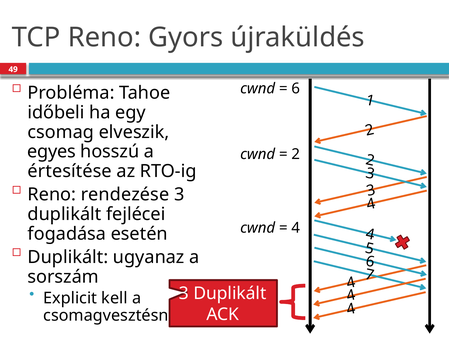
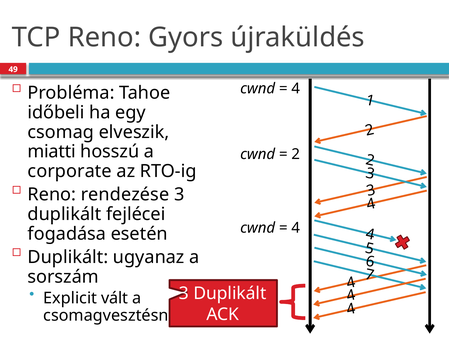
6: 6 -> 4 (296, 88)
egyes: egyes -> miatti (52, 151)
értesítése: értesítése -> corporate (70, 171)
kell: kell -> vált (115, 298)
